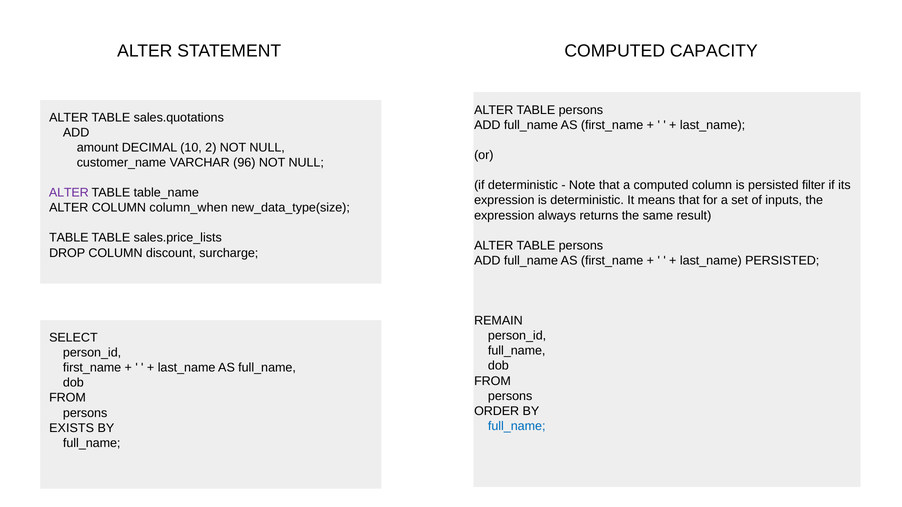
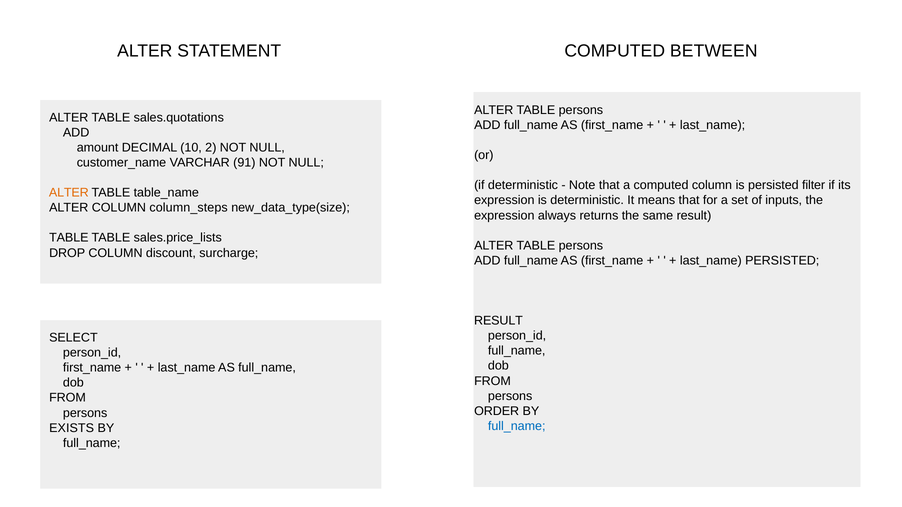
CAPACITY: CAPACITY -> BETWEEN (714, 51)
96: 96 -> 91 (244, 163)
ALTER colour: purple -> orange (69, 193)
column_when: column_when -> column_steps (189, 208)
REMAIN: REMAIN -> RESULT (498, 321)
